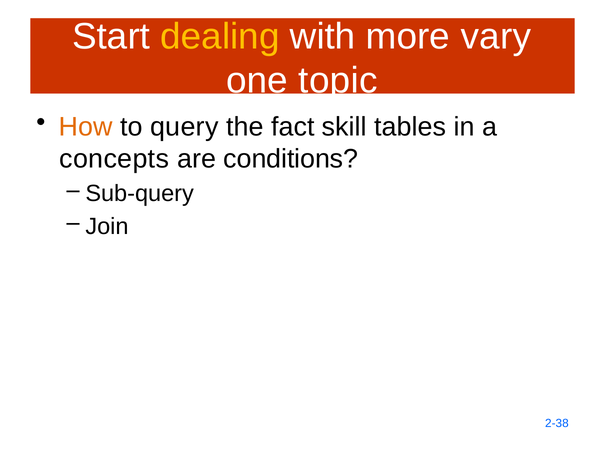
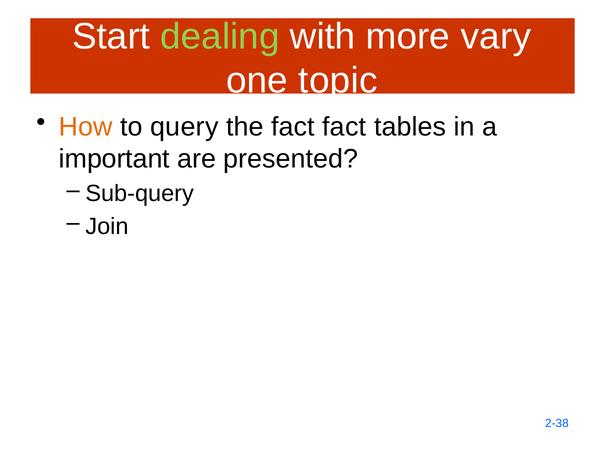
dealing colour: yellow -> light green (220, 36)
fact skill: skill -> fact (344, 127)
concepts: concepts -> important (114, 159)
conditions: conditions -> presented (291, 159)
